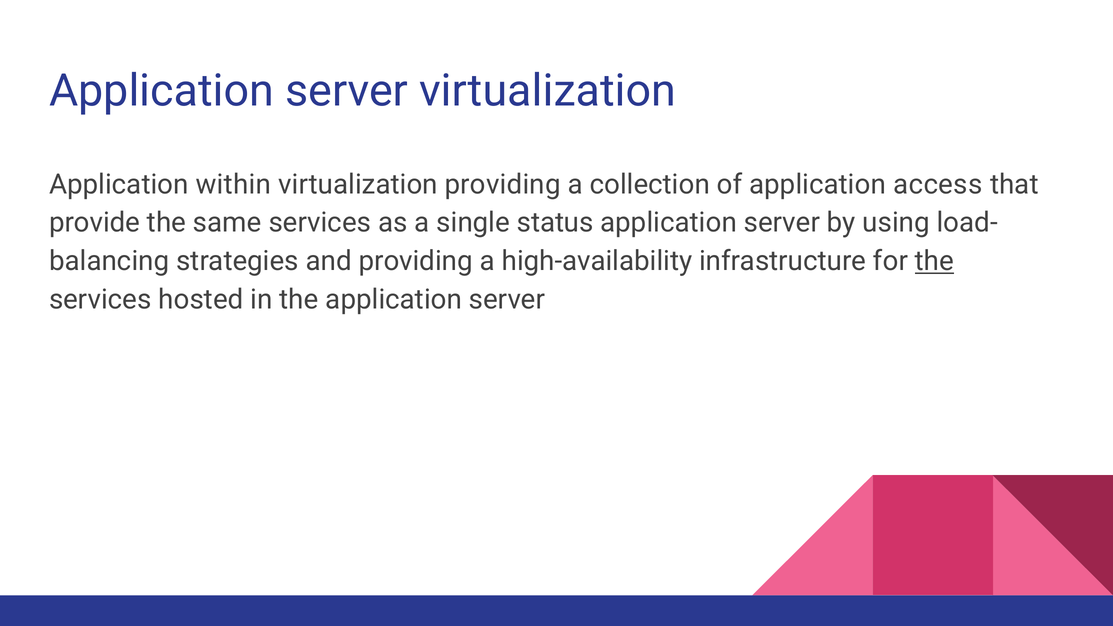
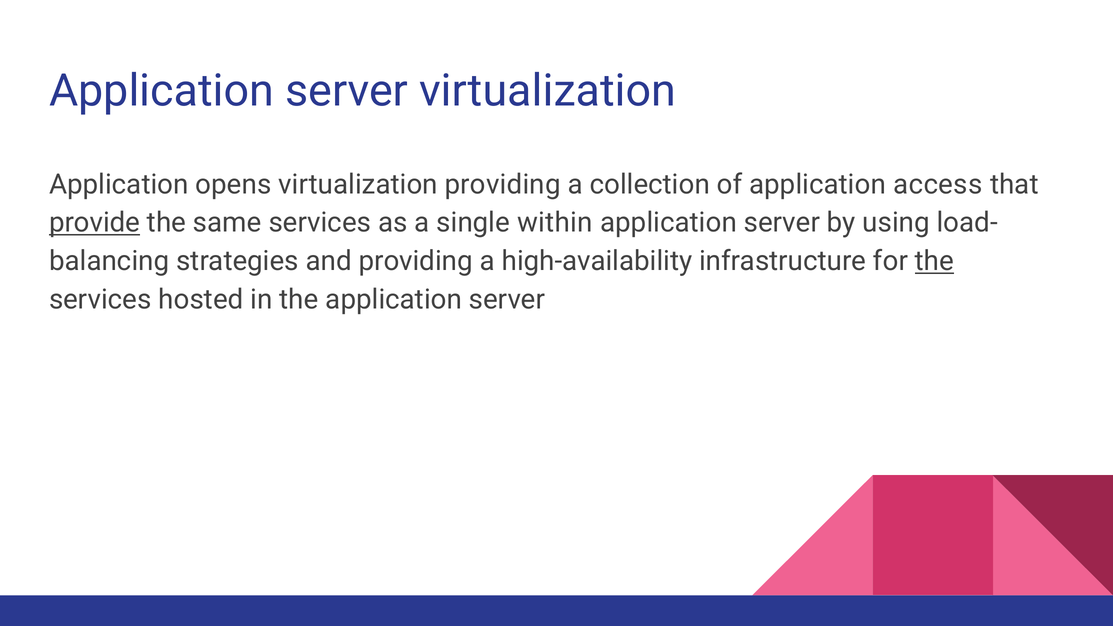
within: within -> opens (233, 184)
provide underline: none -> present (95, 223)
status: status -> within (555, 223)
